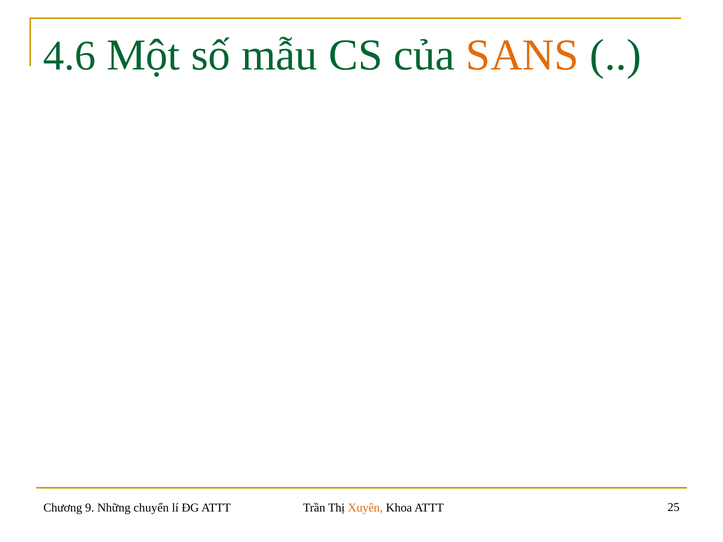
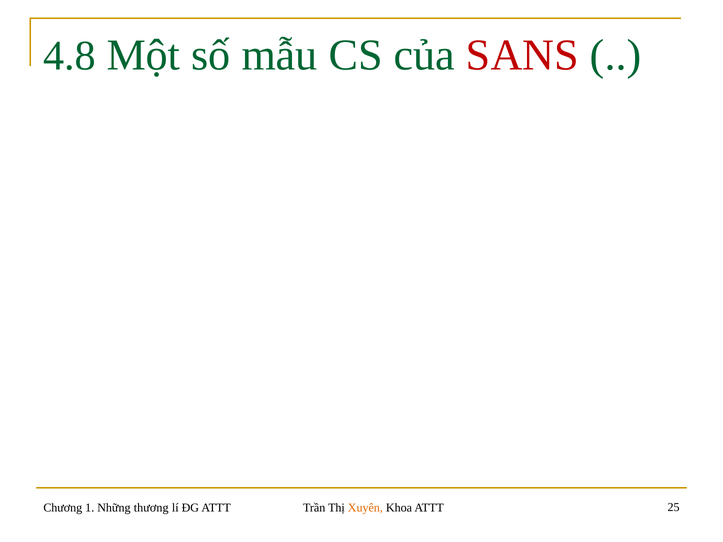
4.6: 4.6 -> 4.8 (70, 56)
SANS colour: orange -> red (522, 55)
9: 9 -> 1 (90, 508)
chuyển: chuyển -> thương (151, 508)
